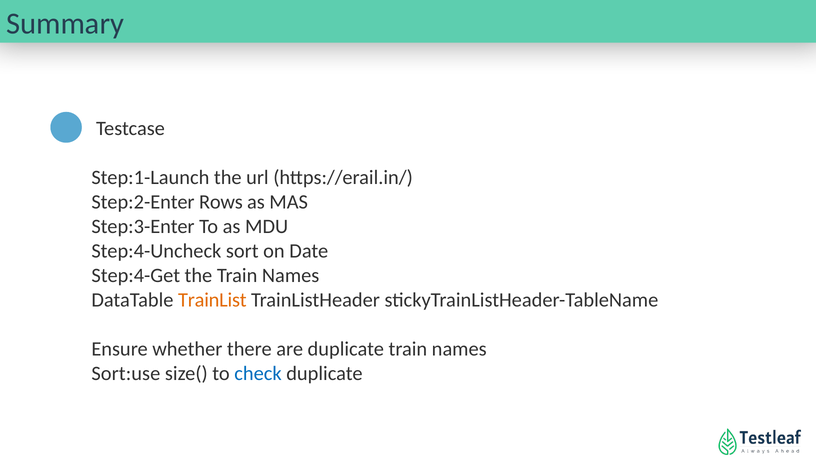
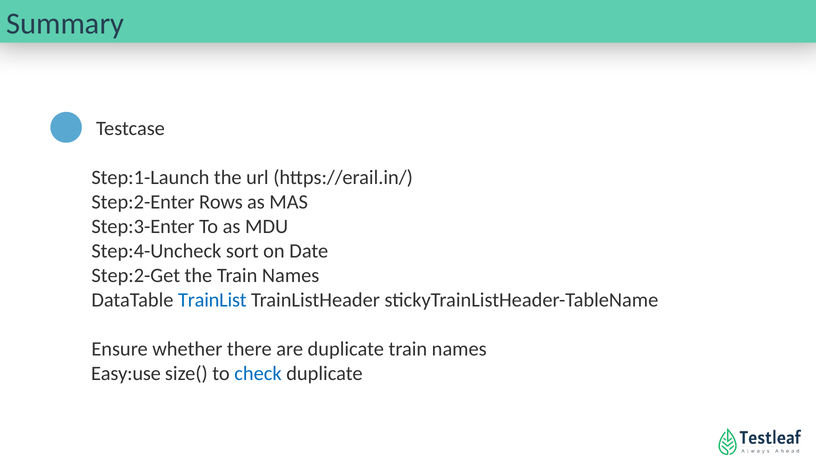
Step:4-Get: Step:4-Get -> Step:2-Get (136, 275)
TrainList colour: orange -> blue (212, 300)
Sort:use: Sort:use -> Easy:use (126, 373)
